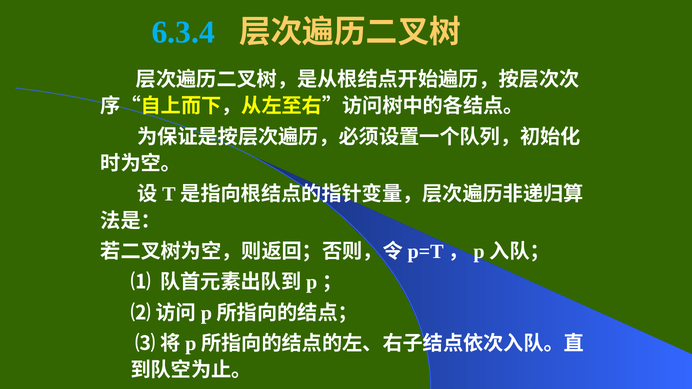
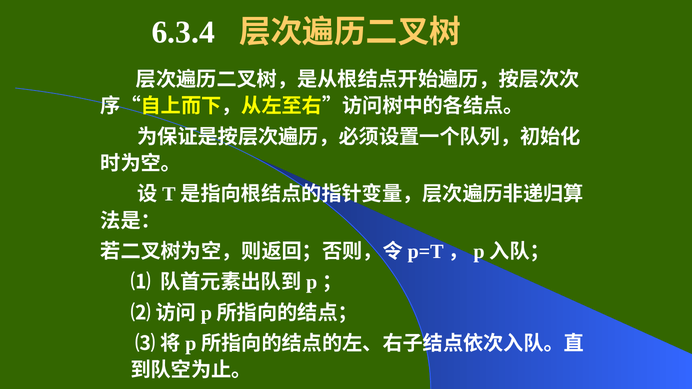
6.3.4 colour: light blue -> white (183, 32)
